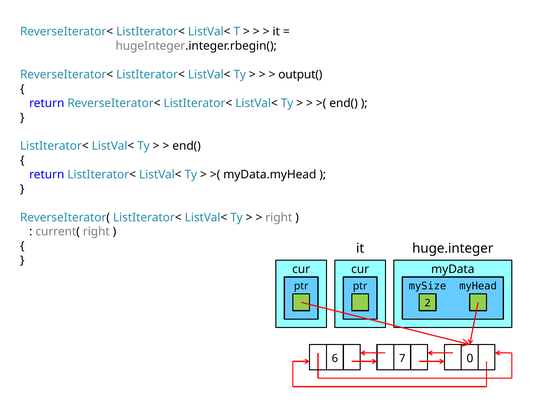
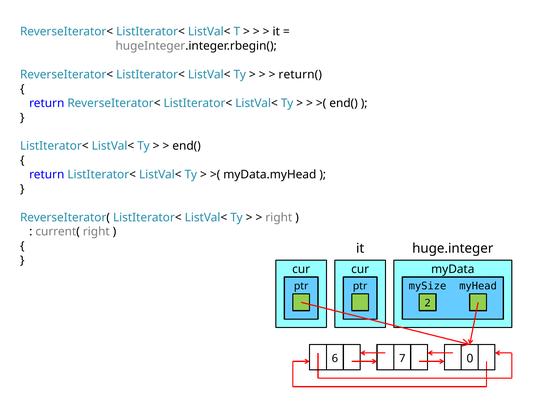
output(: output( -> return( (300, 74)
